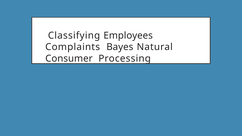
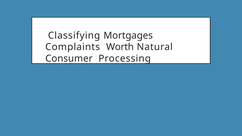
Employees: Employees -> Mortgages (128, 36)
Bayes: Bayes -> Worth (120, 47)
